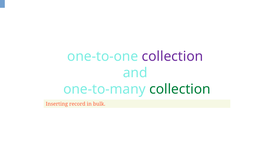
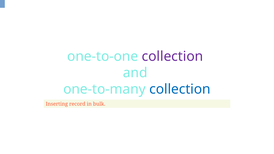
collection colour: green -> blue (180, 89)
